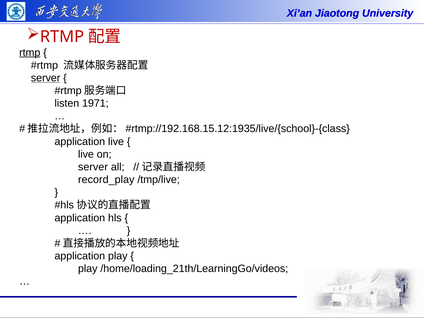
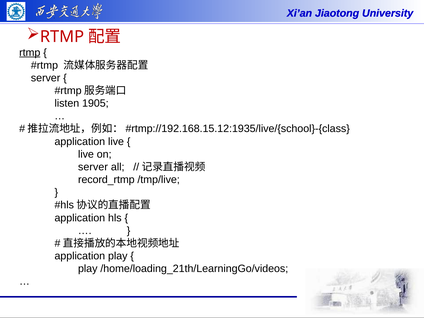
server underline: present -> none (46, 78)
1971: 1971 -> 1905 (95, 103)
record_play: record_play -> record_rtmp (106, 180)
